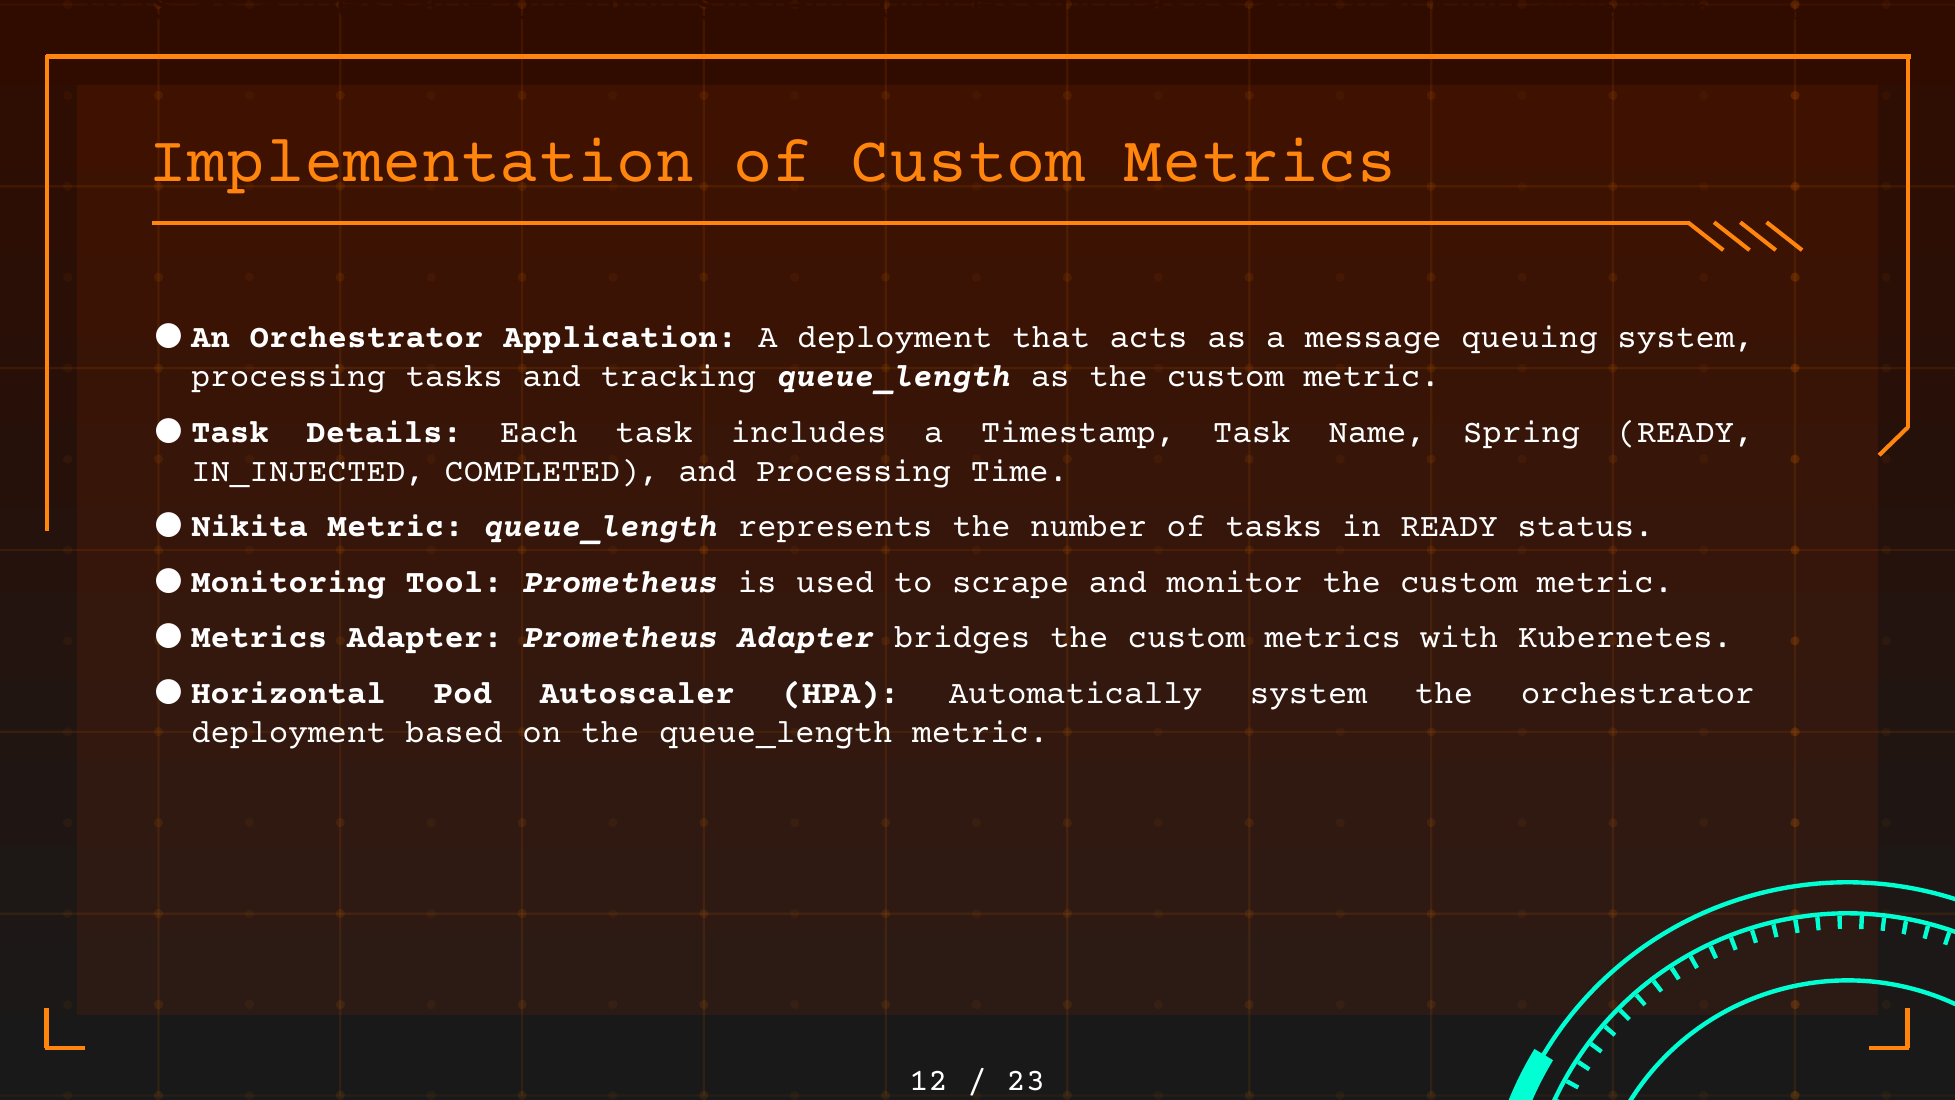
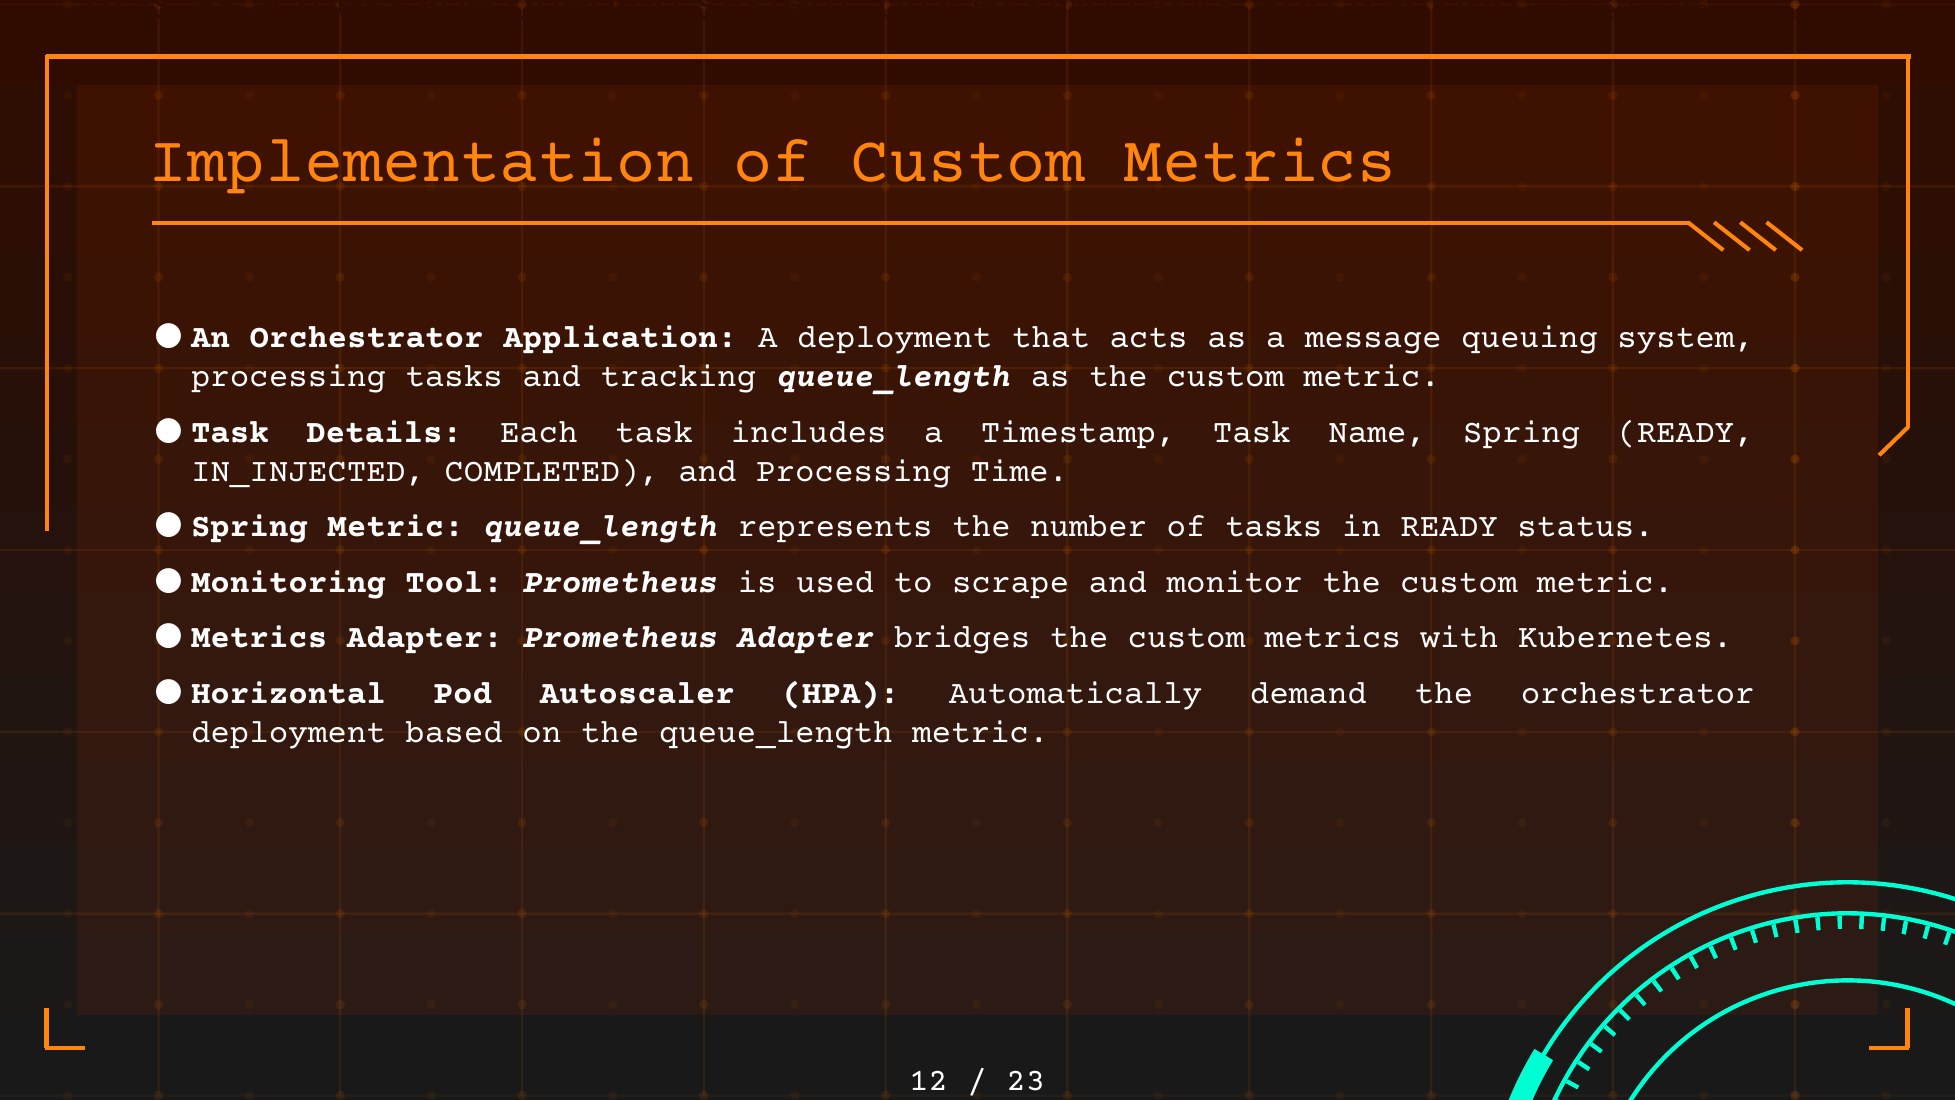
Nikita: Nikita -> Spring (249, 526)
Automatically system: system -> demand (1308, 692)
